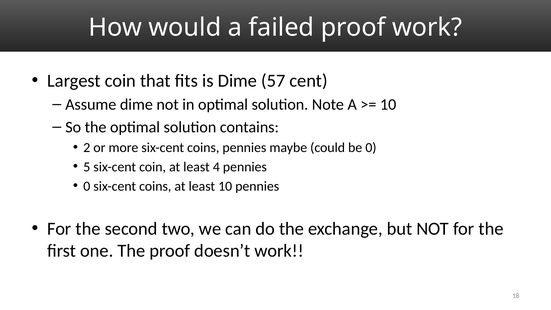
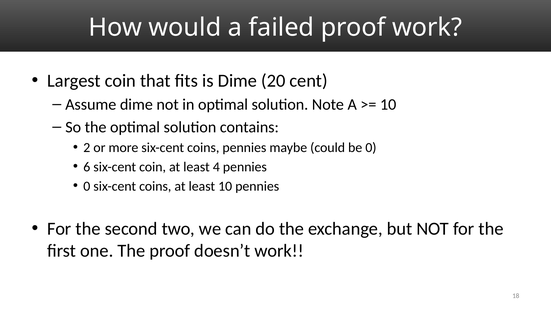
57: 57 -> 20 (273, 81)
5: 5 -> 6 (87, 167)
